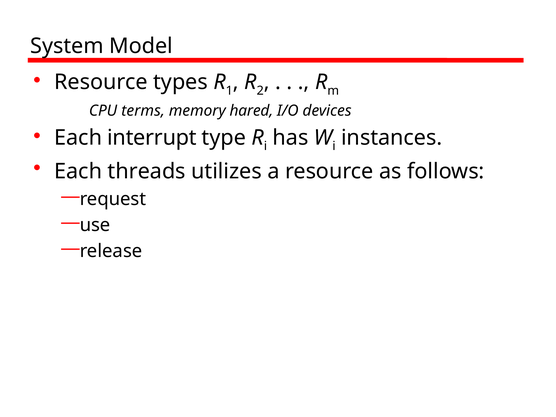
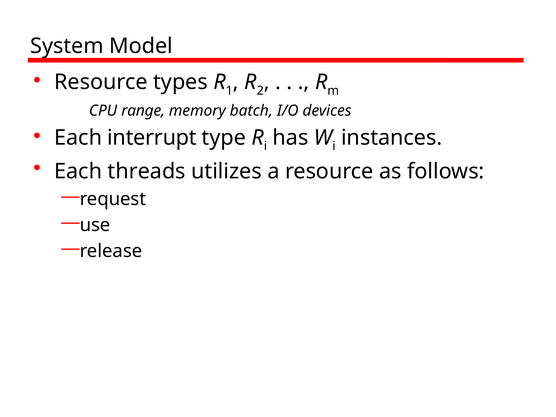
terms: terms -> range (143, 111)
hared: hared -> batch (251, 111)
